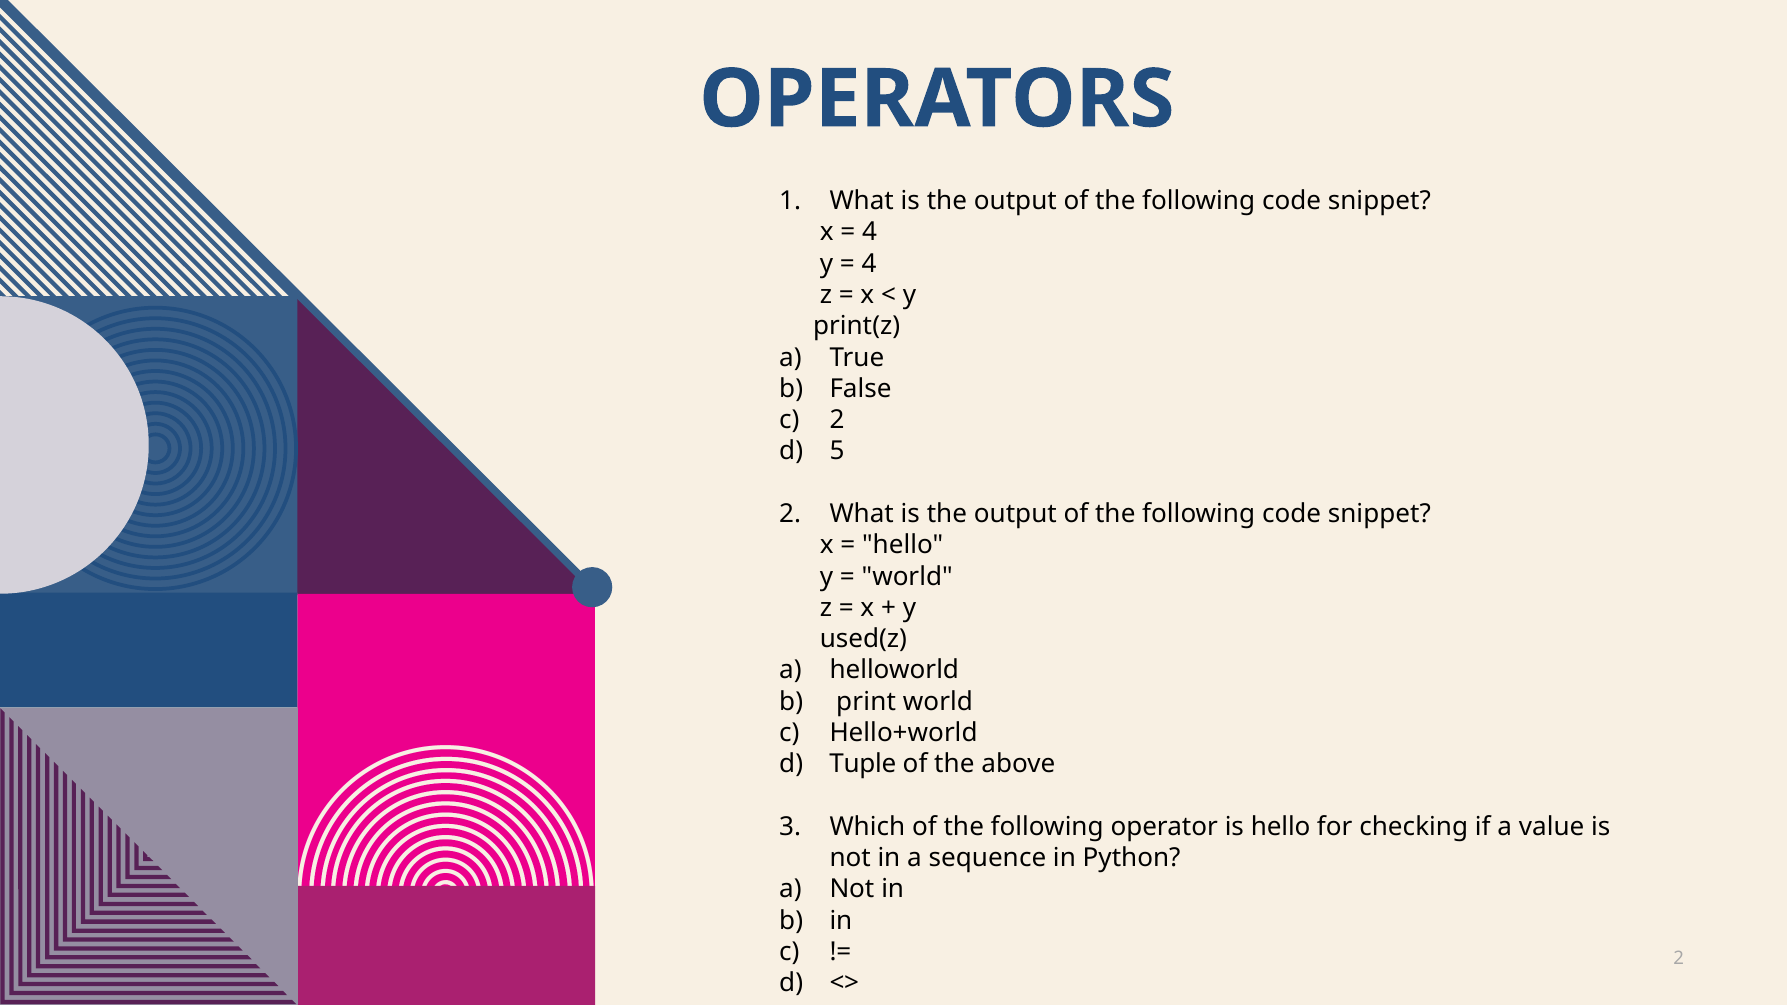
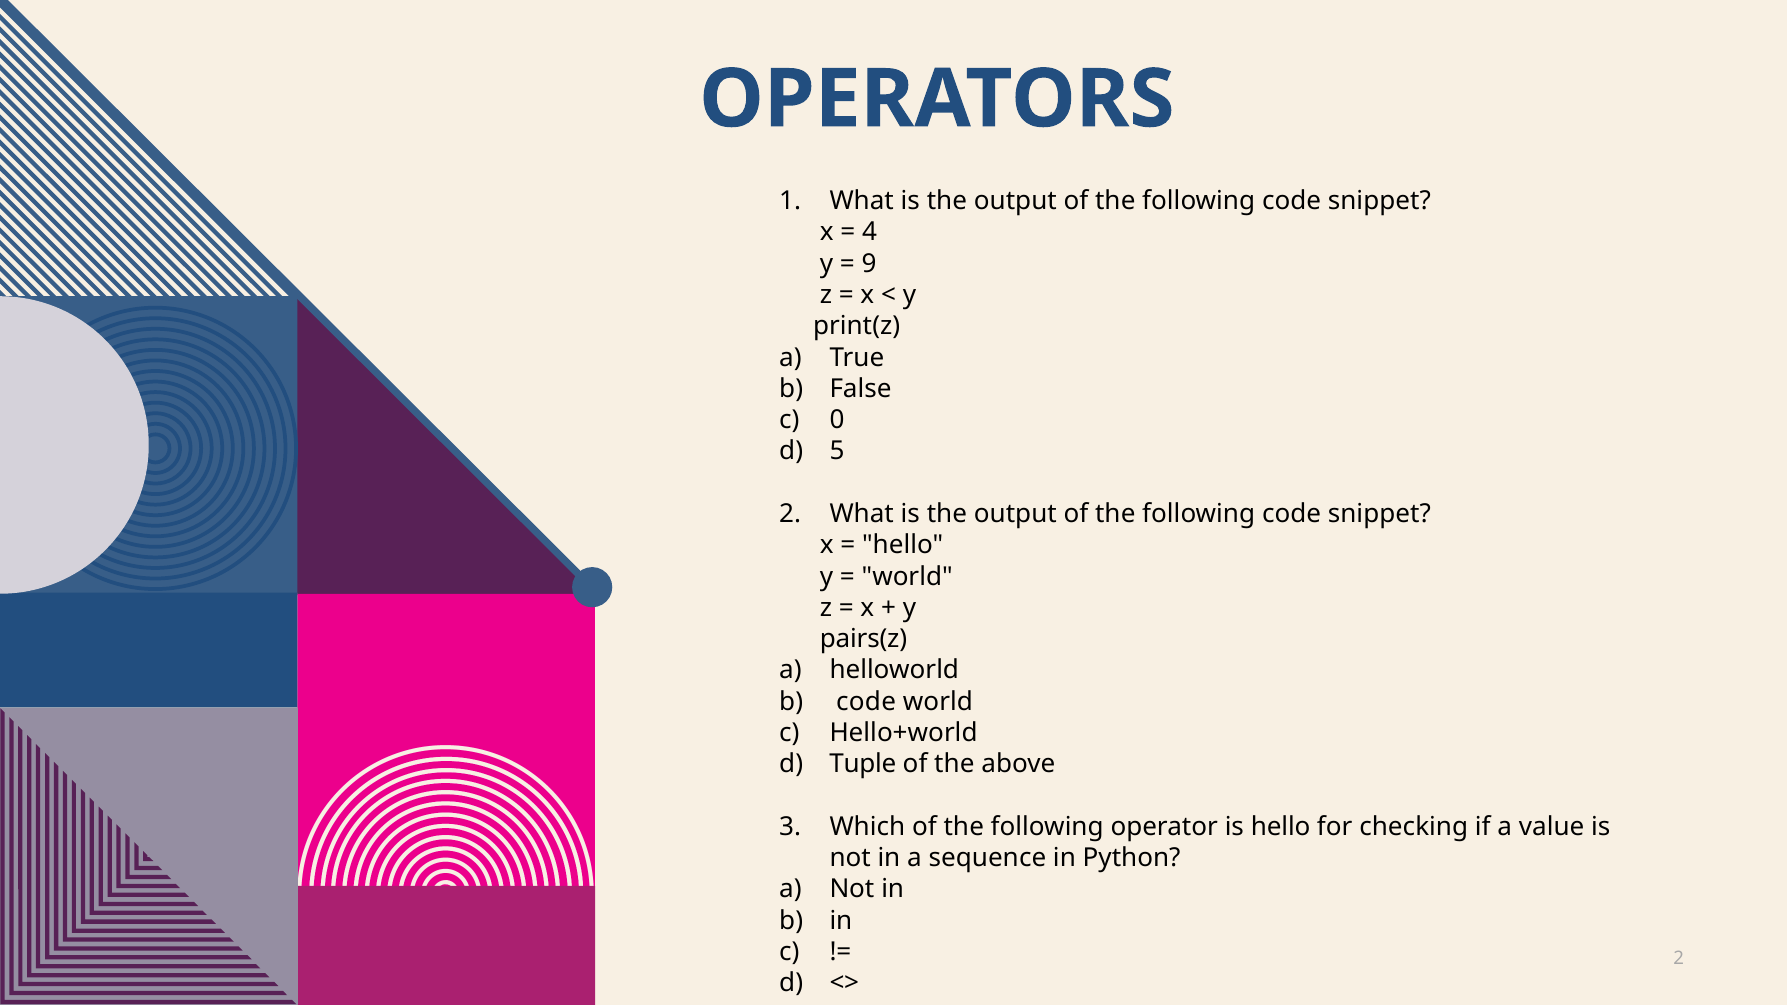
4: 4 -> 9 (869, 264)
2: 2 -> 0 (837, 420)
used(z: used(z -> pairs(z (863, 639)
print: print -> code (866, 702)
